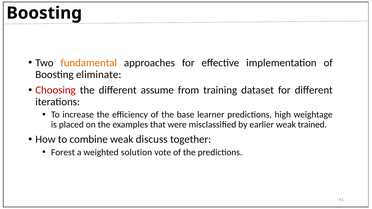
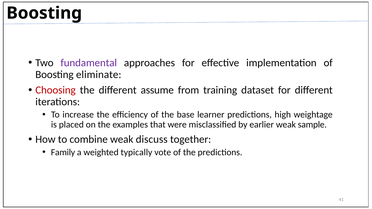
fundamental colour: orange -> purple (89, 63)
trained: trained -> sample (312, 125)
Forest: Forest -> Family (63, 152)
solution: solution -> typically (136, 152)
